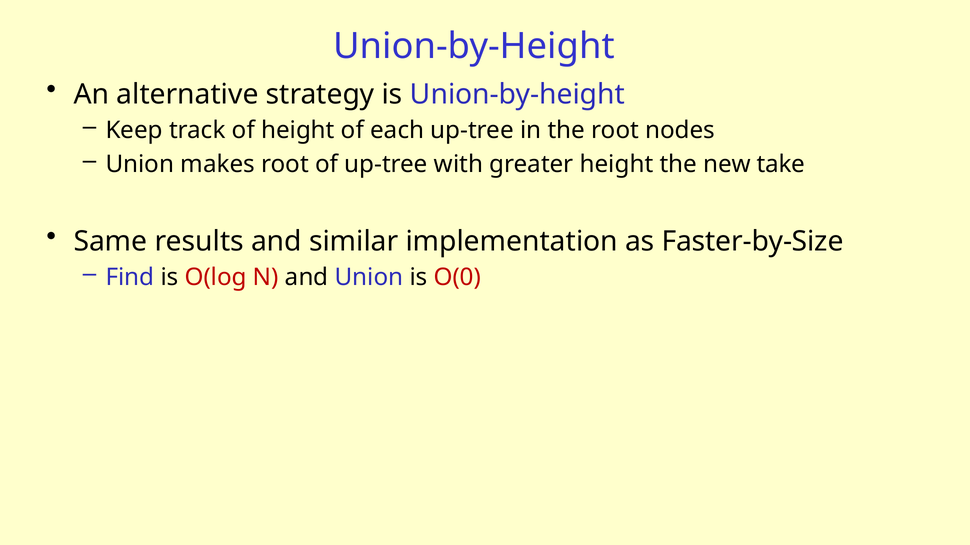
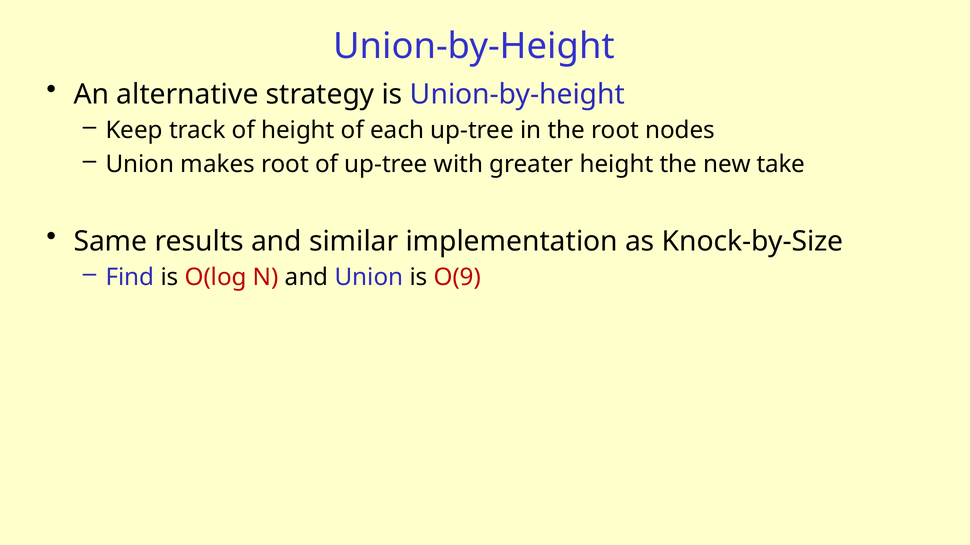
Faster-by-Size: Faster-by-Size -> Knock-by-Size (753, 242)
O(0: O(0 -> O(9 (457, 278)
